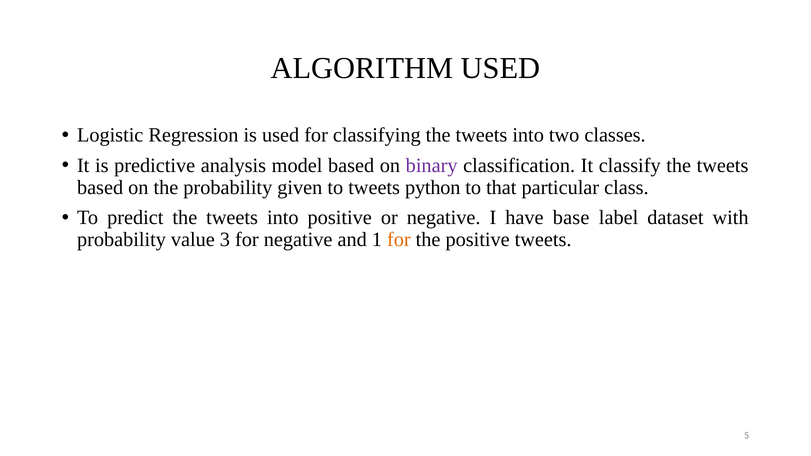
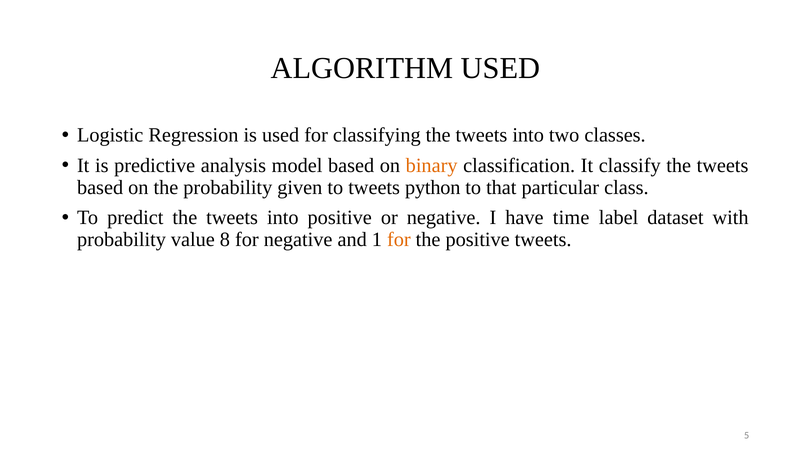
binary colour: purple -> orange (432, 166)
base: base -> time (571, 218)
3: 3 -> 8 (225, 240)
